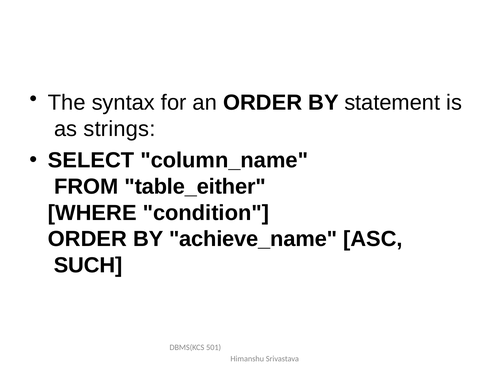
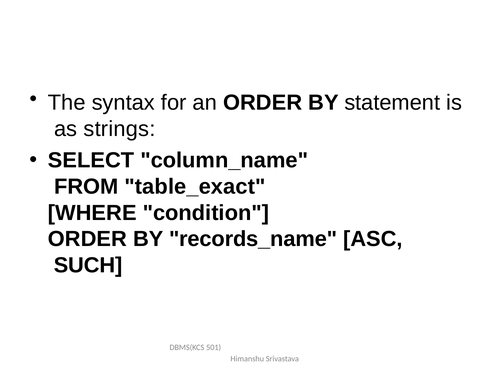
table_either: table_either -> table_exact (195, 187)
achieve_name: achieve_name -> records_name (253, 239)
